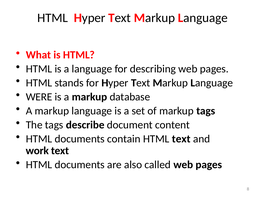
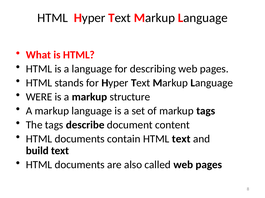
database: database -> structure (130, 97)
work: work -> build (37, 151)
